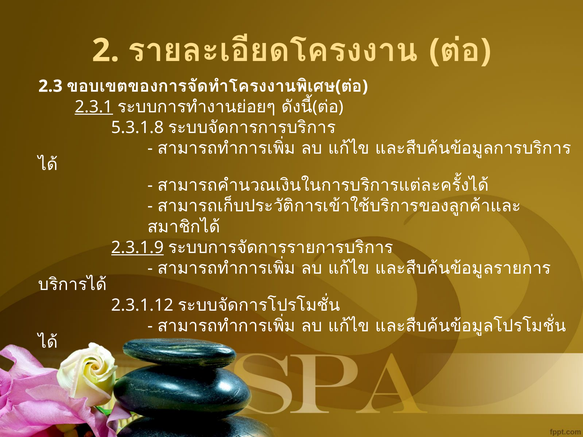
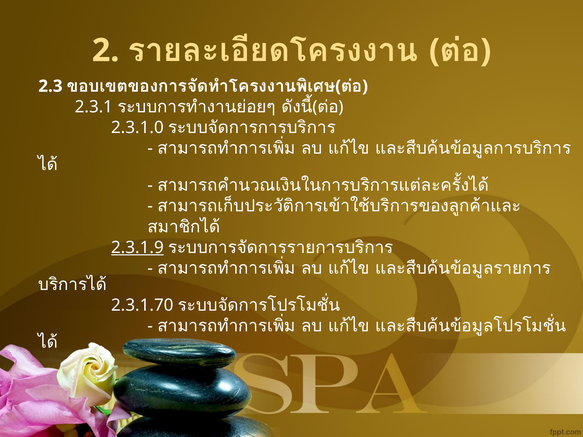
2.3.1 underline: present -> none (94, 107)
5.3.1.8: 5.3.1.8 -> 2.3.1.0 (137, 128)
2.3.1.12: 2.3.1.12 -> 2.3.1.70 (142, 305)
